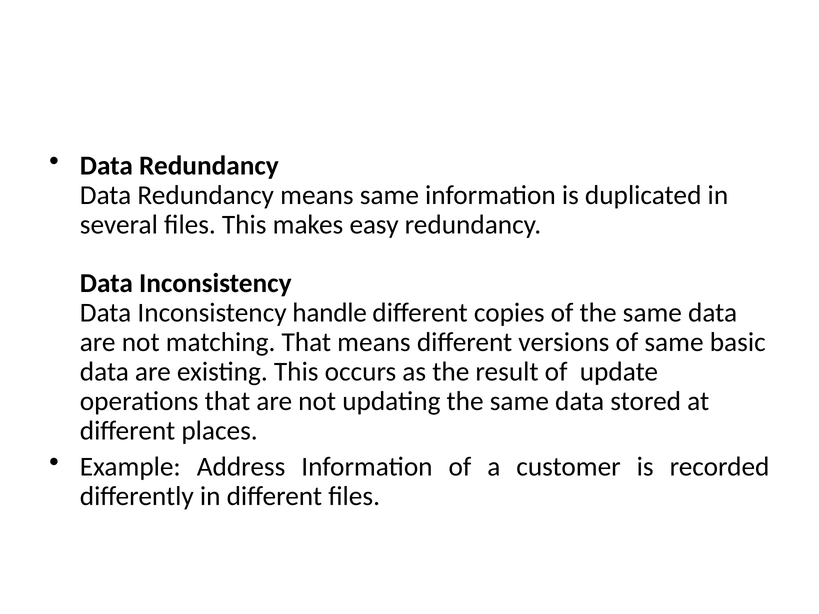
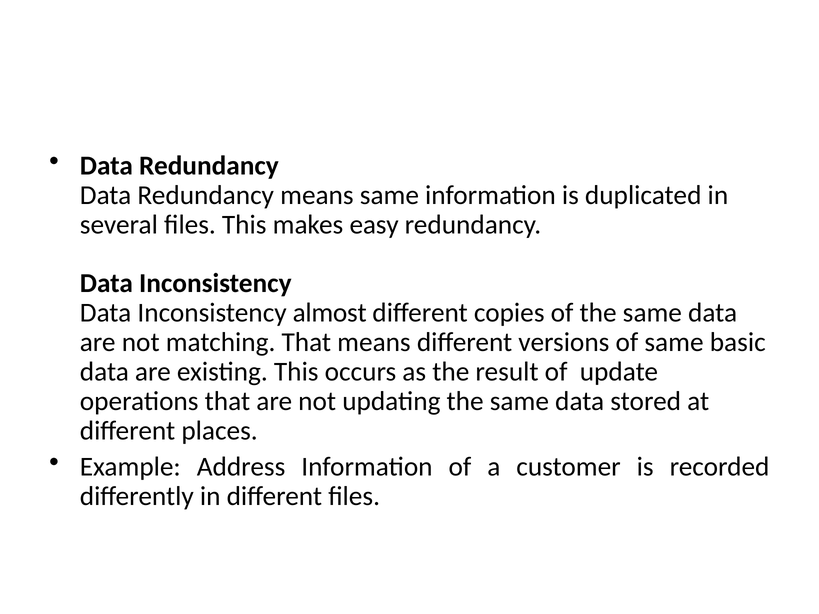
handle: handle -> almost (330, 313)
